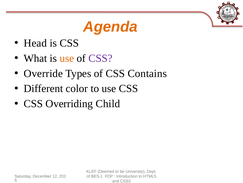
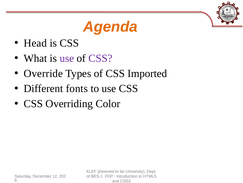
use colour: orange -> purple (67, 58)
Contains: Contains -> Imported (147, 73)
color: color -> fonts (77, 88)
Child: Child -> Color (108, 103)
